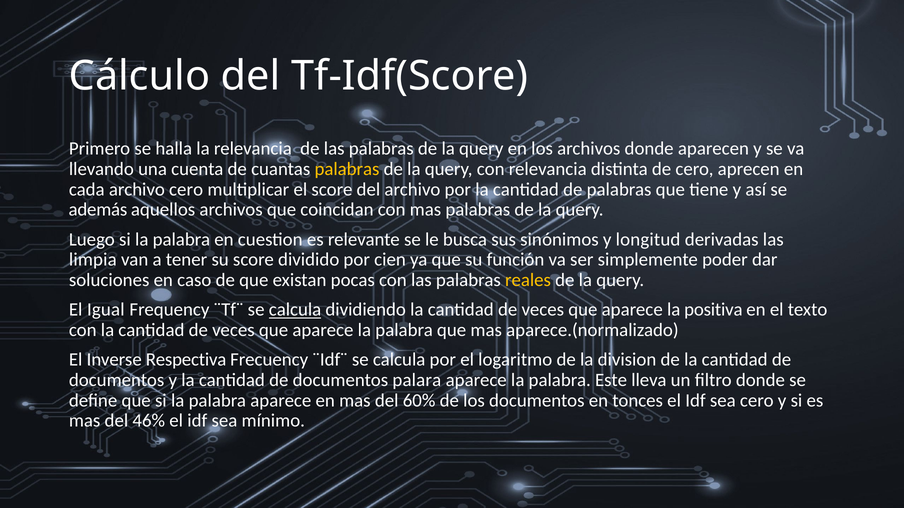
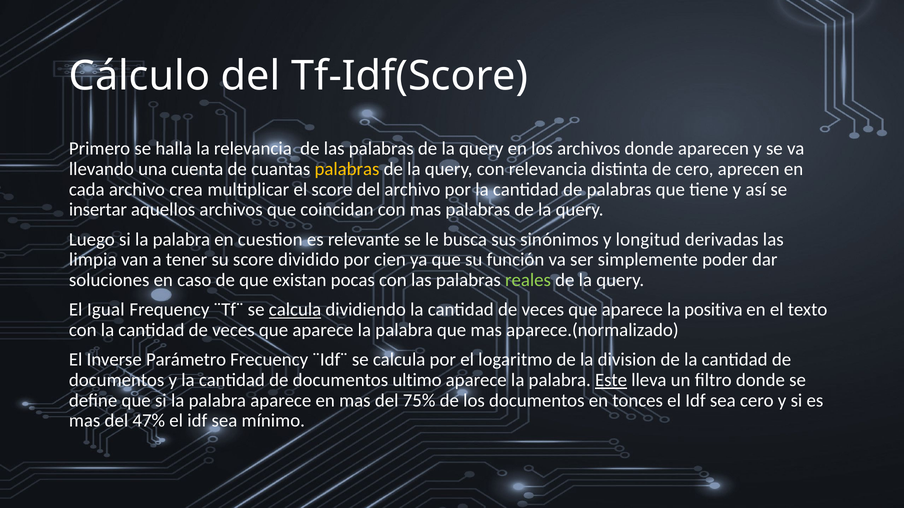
archivo cero: cero -> crea (186, 189)
además: además -> insertar (98, 210)
reales colour: yellow -> light green (528, 280)
Respectiva: Respectiva -> Parámetro (186, 360)
palara: palara -> ultimo (417, 380)
Este underline: none -> present (611, 380)
60%: 60% -> 75% (419, 401)
46%: 46% -> 47% (149, 421)
